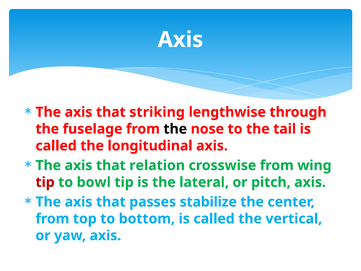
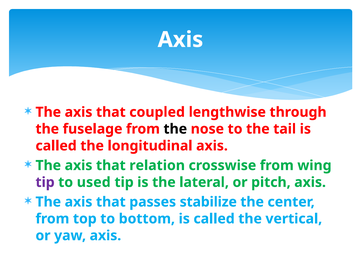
striking: striking -> coupled (157, 112)
tip colour: red -> purple (45, 182)
bowl: bowl -> used (94, 182)
